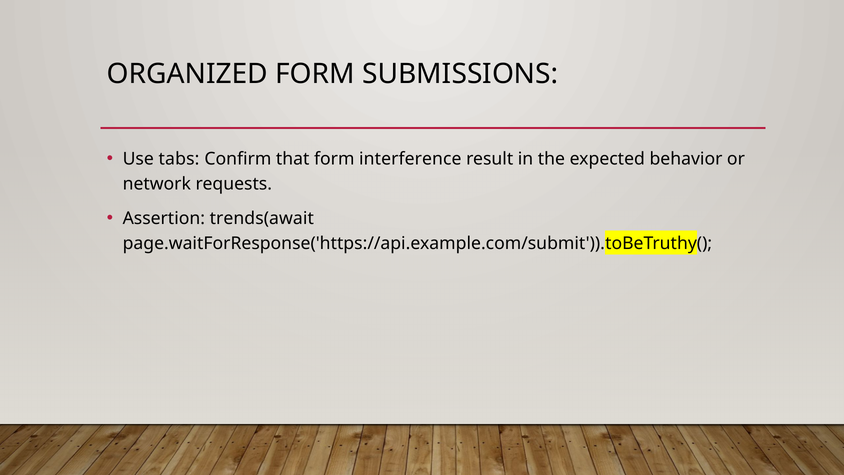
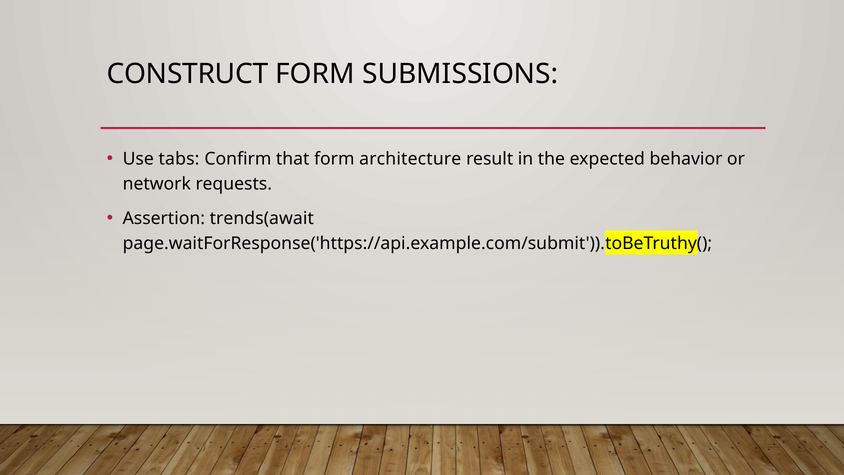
ORGANIZED: ORGANIZED -> CONSTRUCT (187, 74)
interference: interference -> architecture (410, 159)
